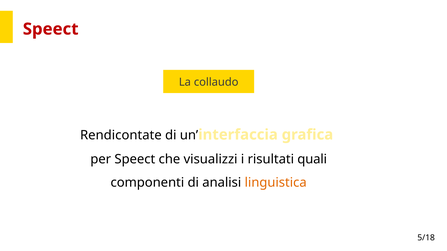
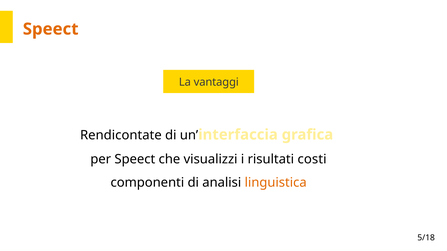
Speect colour: red -> orange (51, 29)
collaudo: collaudo -> vantaggi (216, 82)
quali: quali -> costi (312, 159)
